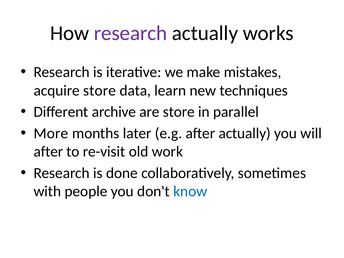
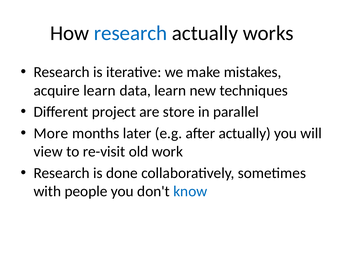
research colour: purple -> blue (131, 33)
acquire store: store -> learn (100, 91)
archive: archive -> project (114, 112)
after: after -> view (48, 152)
